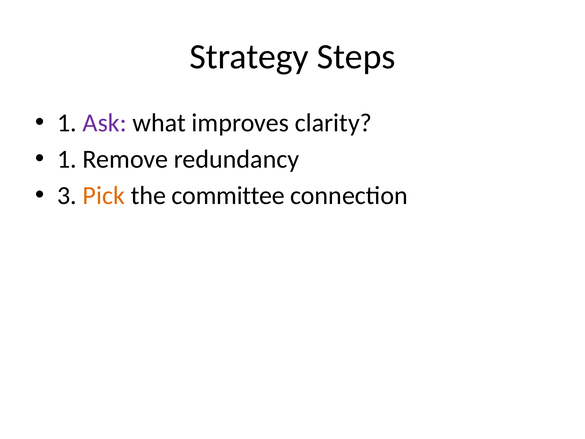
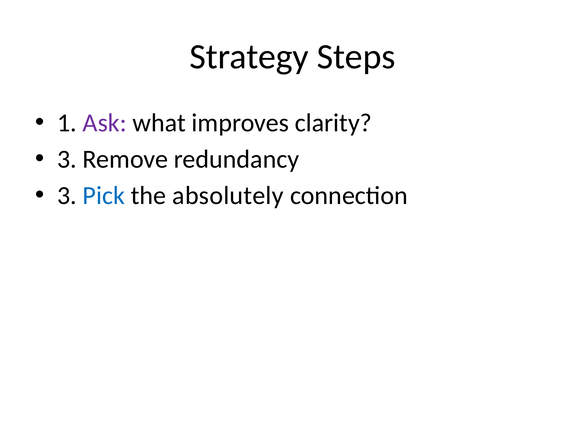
1: 1 -> 3 (67, 159)
Pick colour: orange -> blue (104, 196)
committee: committee -> absolutely (228, 196)
